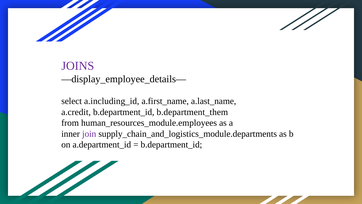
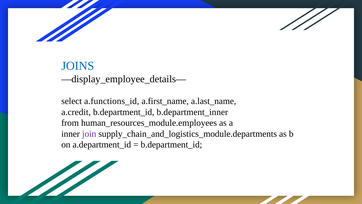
JOINS colour: purple -> blue (78, 66)
a.including_id: a.including_id -> a.functions_id (112, 101)
b.department_them: b.department_them -> b.department_inner (192, 112)
